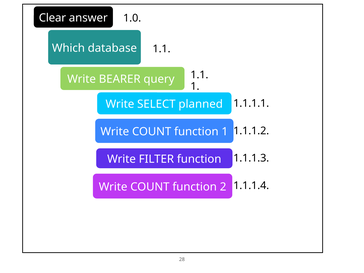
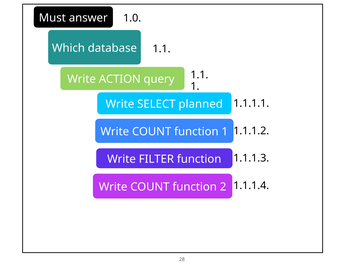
Clear: Clear -> Must (52, 18)
BEARER: BEARER -> ACTION (120, 79)
